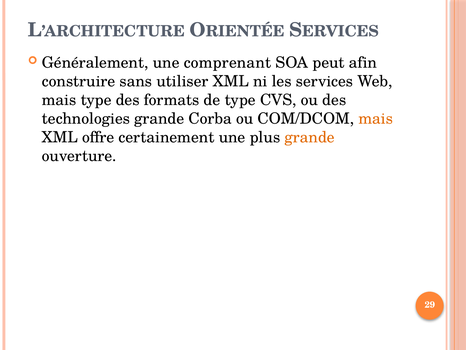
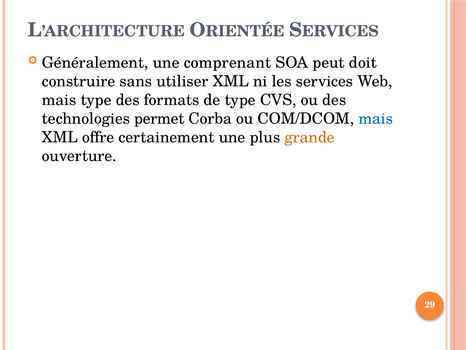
afin: afin -> doit (363, 63)
technologies grande: grande -> permet (159, 119)
mais colour: orange -> blue (376, 119)
